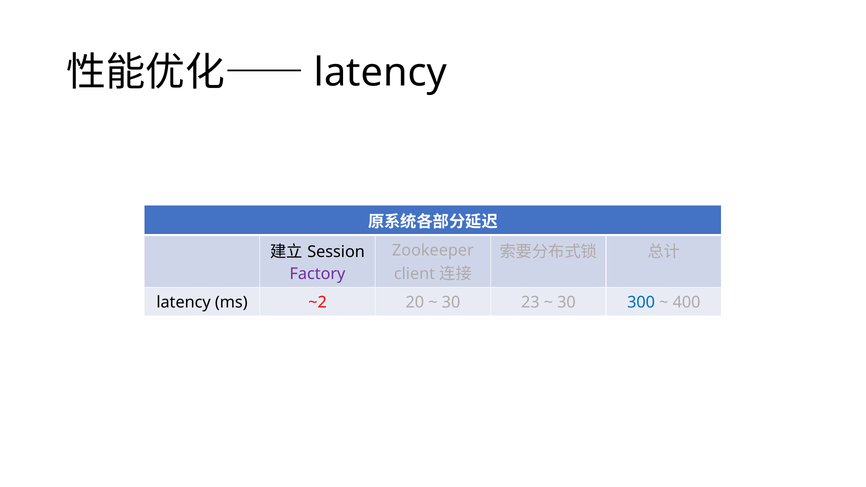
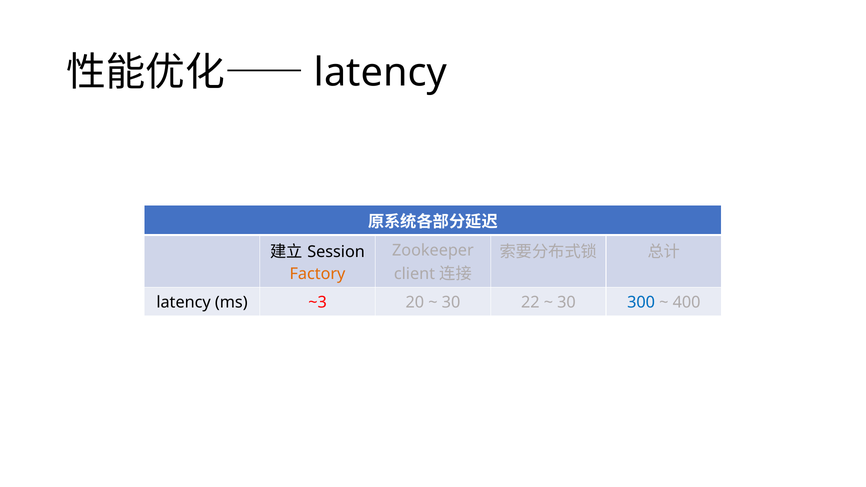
Factory colour: purple -> orange (317, 274)
~2: ~2 -> ~3 (318, 302)
23: 23 -> 22 (530, 302)
